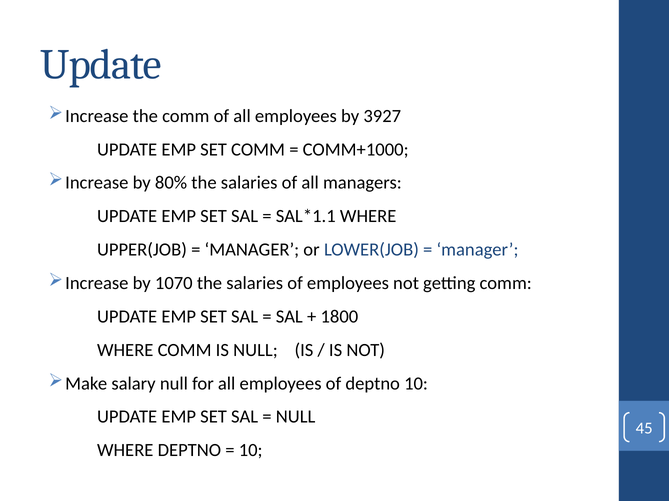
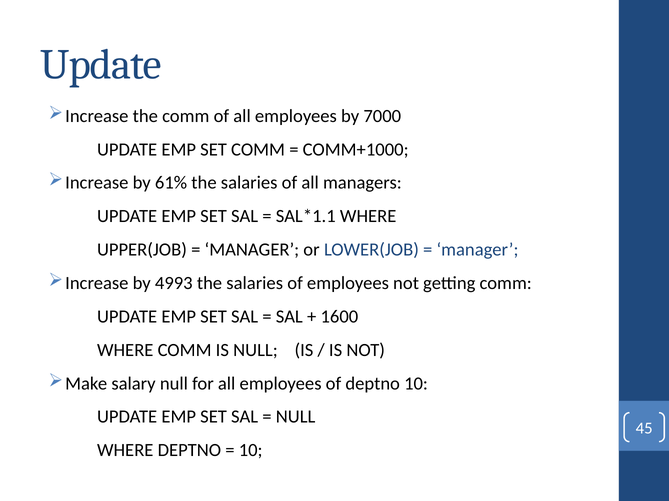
3927: 3927 -> 7000 (382, 116)
80%: 80% -> 61% (171, 183)
1070: 1070 -> 4993 (174, 284)
1800: 1800 -> 1600 (339, 317)
